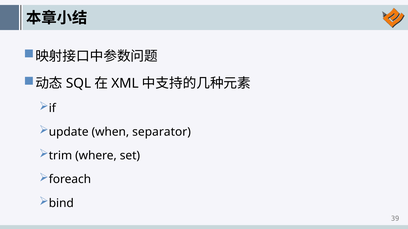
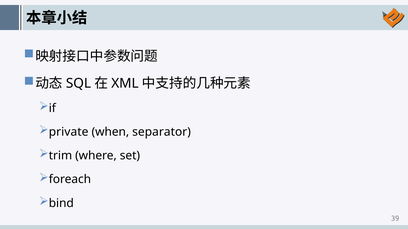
update: update -> private (69, 132)
